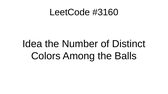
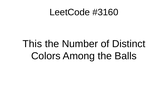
Idea: Idea -> This (32, 44)
